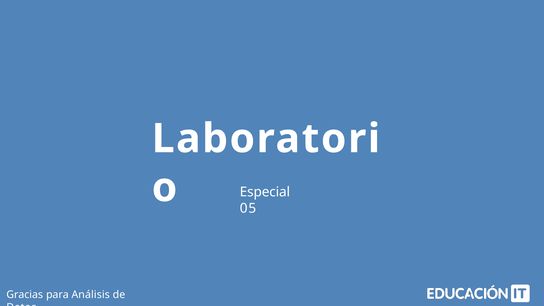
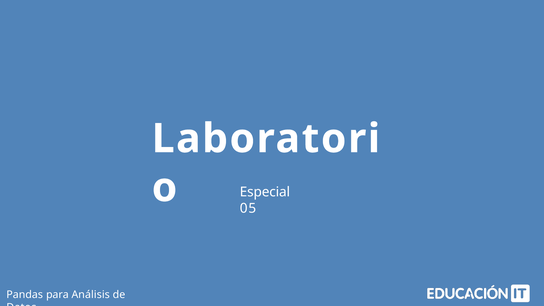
Gracias: Gracias -> Pandas (25, 295)
